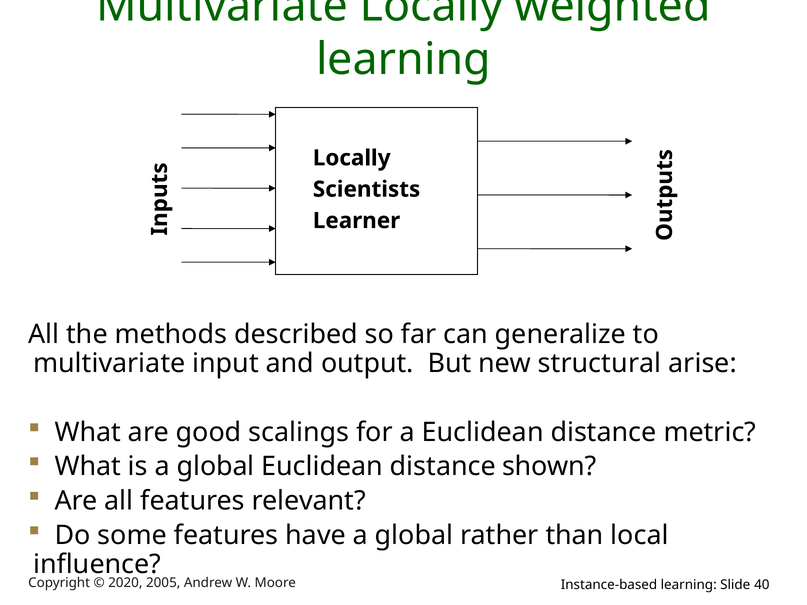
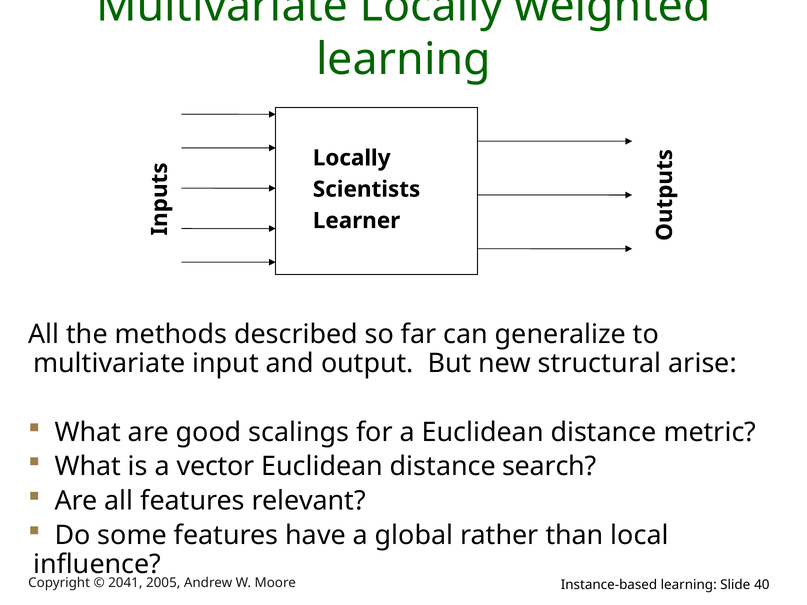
is a global: global -> vector (216, 467)
shown: shown -> search (549, 467)
2020: 2020 -> 2041 (125, 583)
